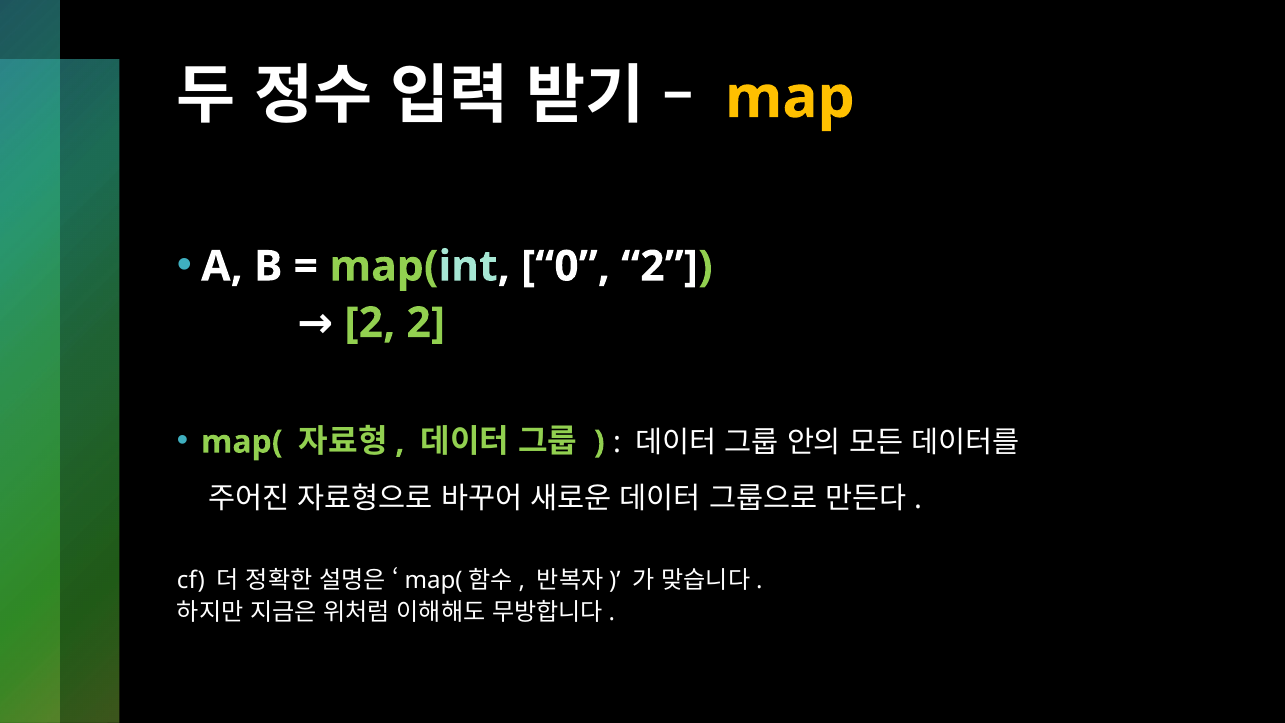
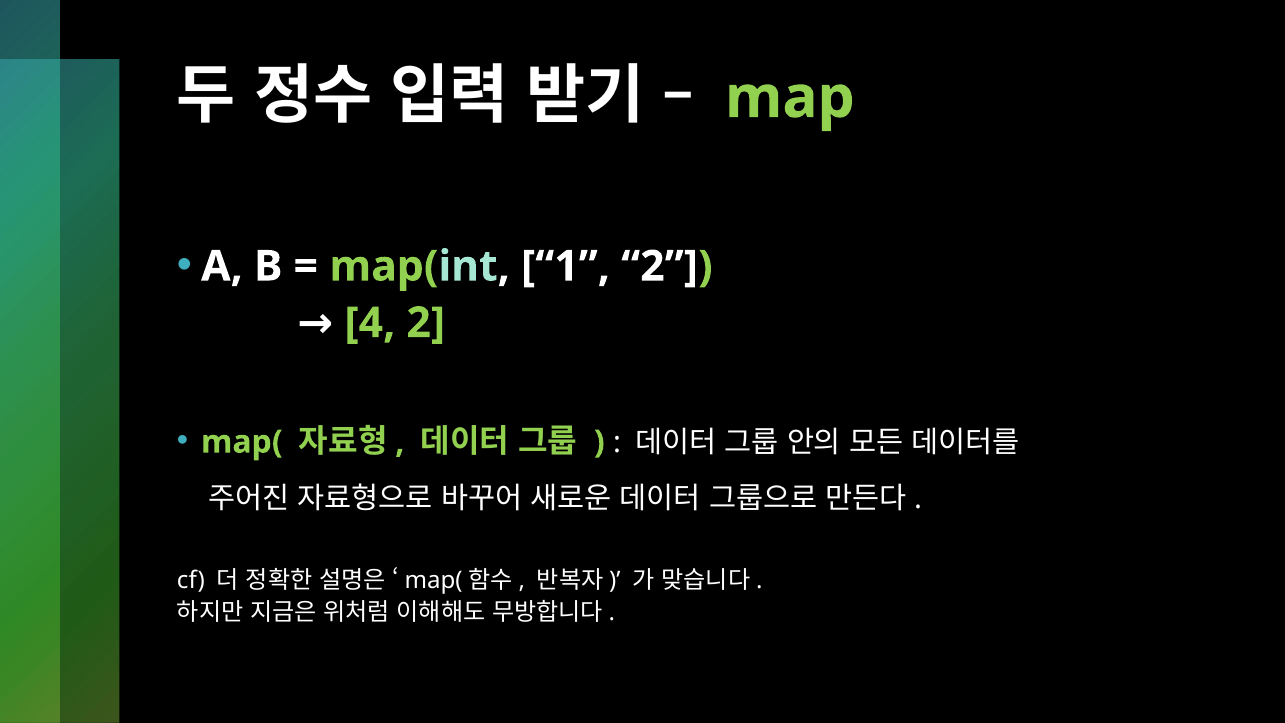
map colour: yellow -> light green (790, 98)
0: 0 -> 1 (566, 266)
2: 2 -> 4 (370, 323)
